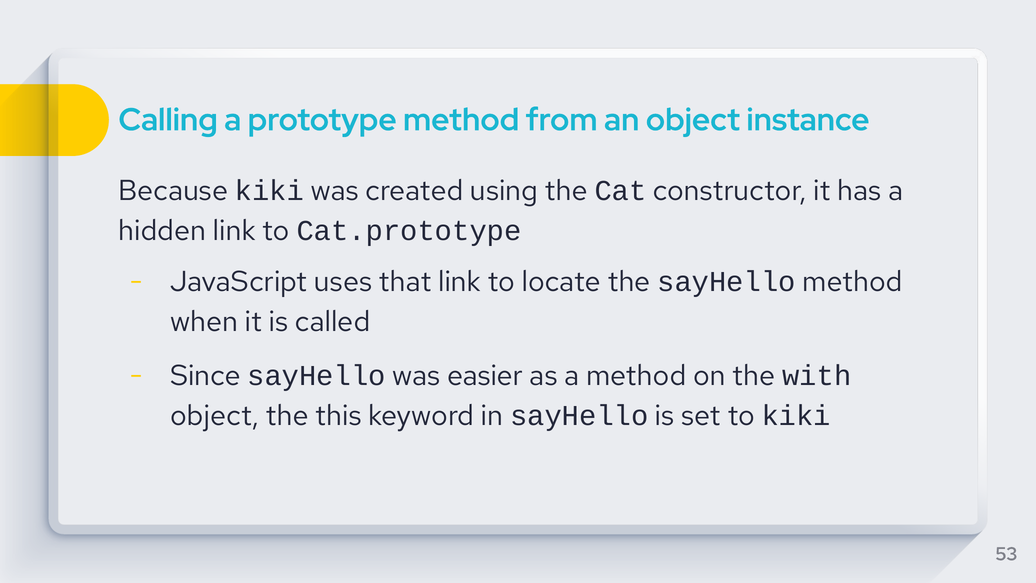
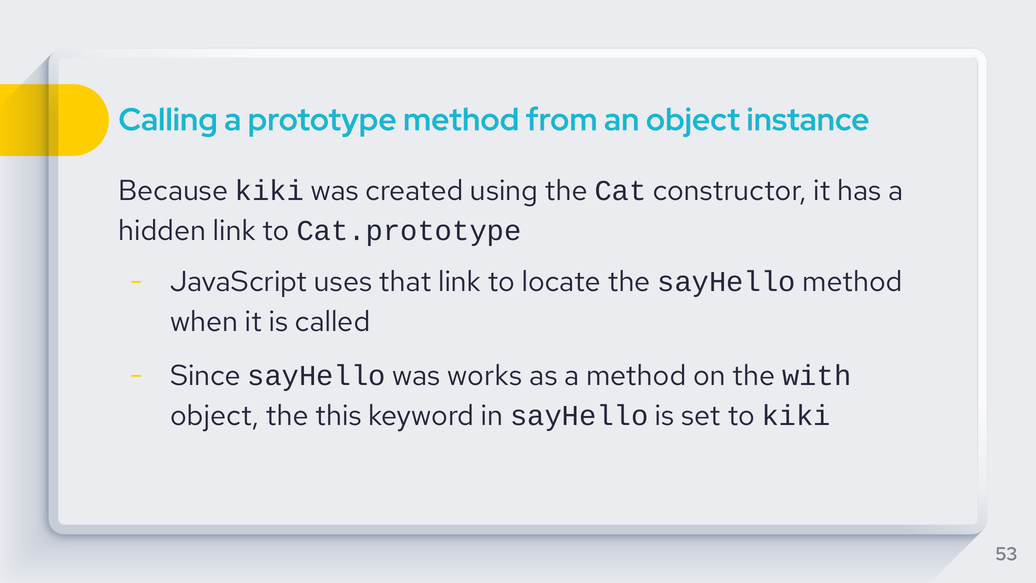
easier: easier -> works (485, 376)
